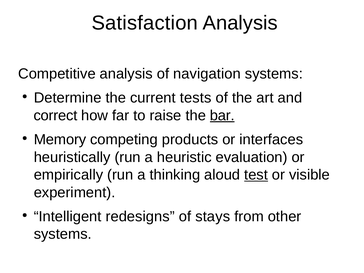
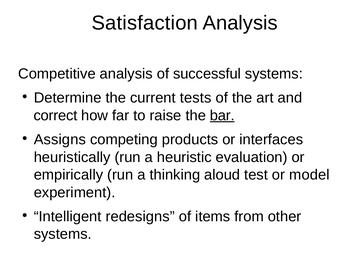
navigation: navigation -> successful (207, 74)
Memory: Memory -> Assigns (60, 140)
test underline: present -> none (256, 175)
visible: visible -> model (309, 175)
stays: stays -> items (213, 217)
